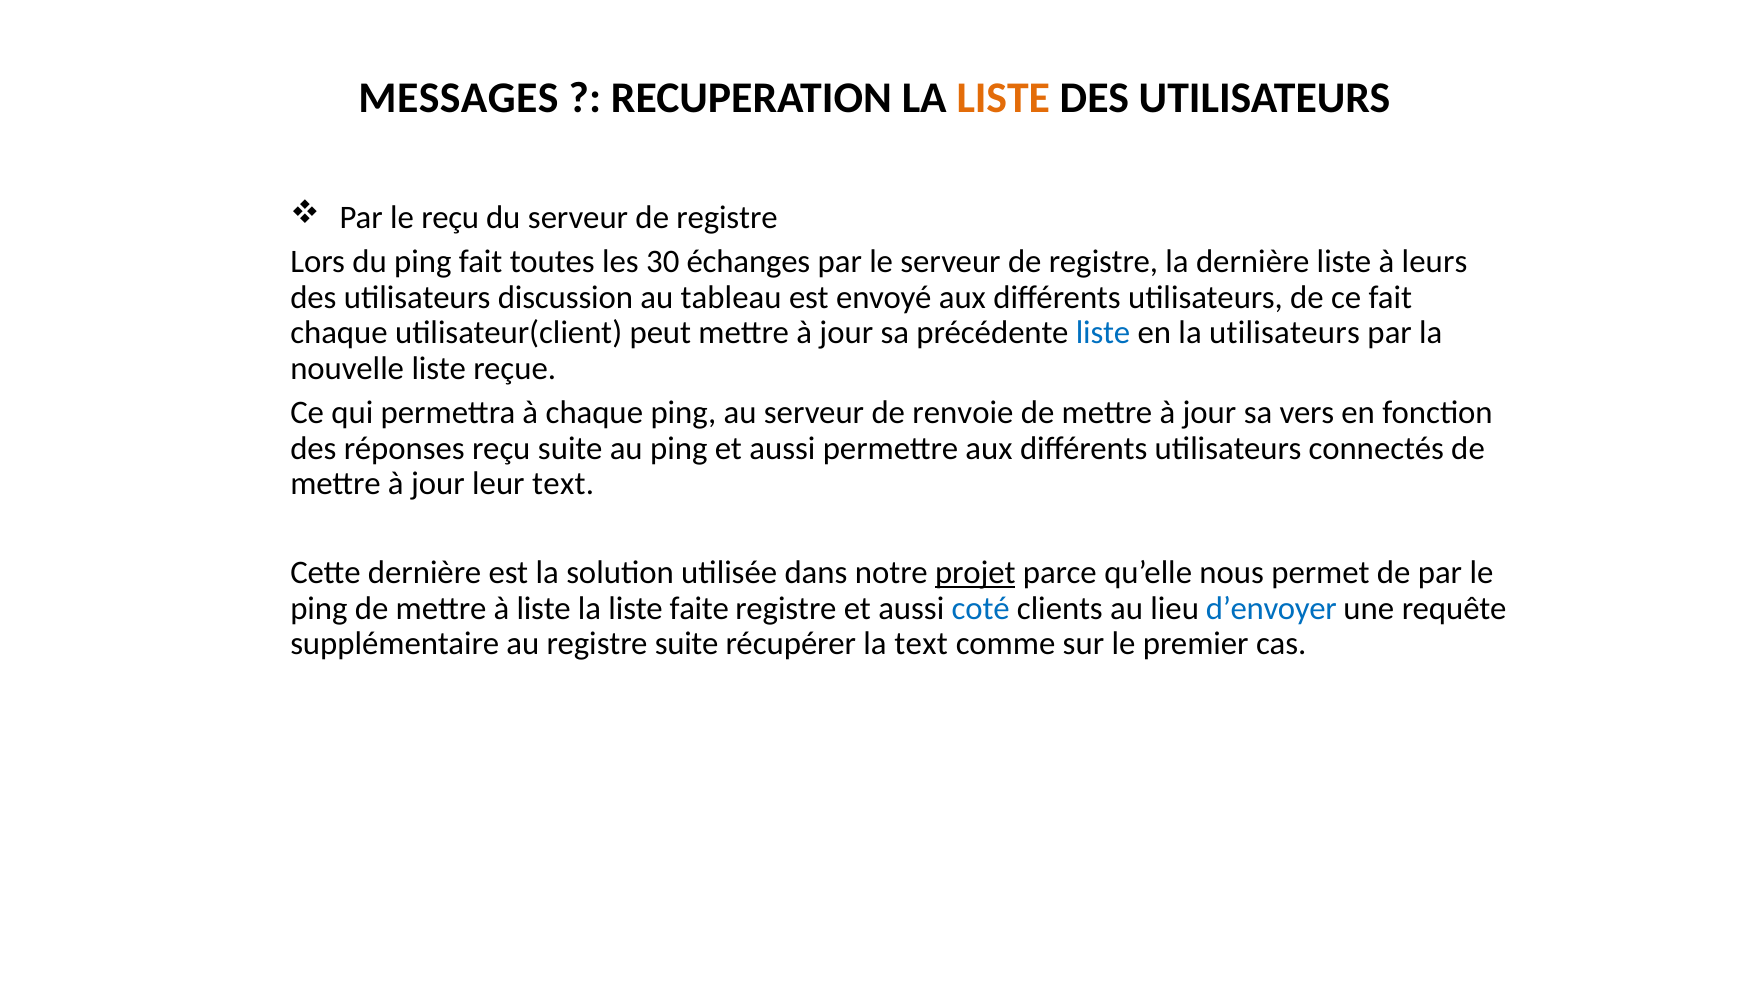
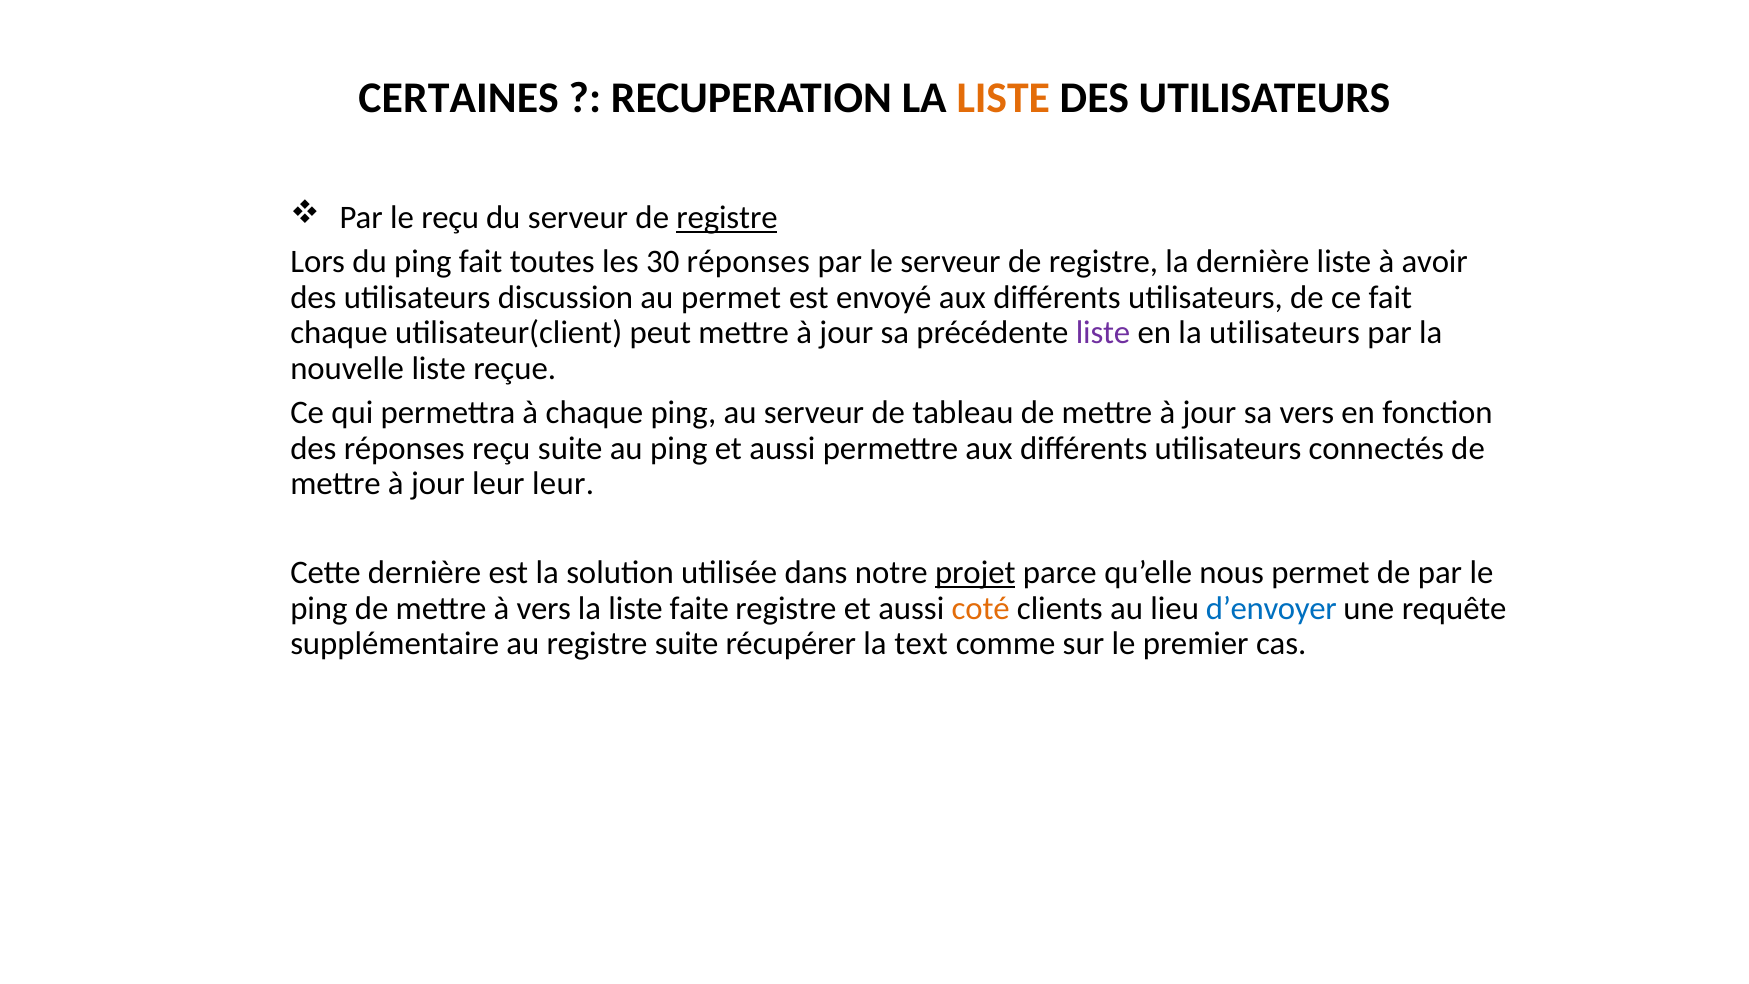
MESSAGES: MESSAGES -> CERTAINES (459, 98)
registre underline: none -> present (727, 218)
30 échanges: échanges -> réponses (748, 262)
leurs: leurs -> avoir (1435, 262)
au tableau: tableau -> permet (731, 298)
liste colour: blue -> purple (1103, 333)
renvoie: renvoie -> tableau (963, 413)
leur text: text -> leur (563, 484)
à liste: liste -> vers (544, 608)
coté colour: blue -> orange (981, 608)
